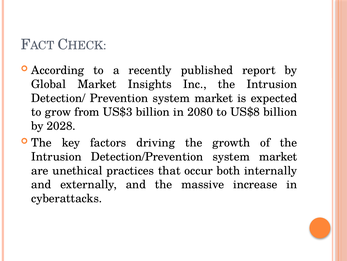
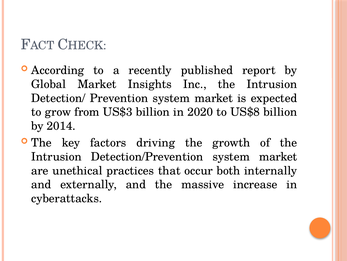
2080: 2080 -> 2020 (200, 112)
2028: 2028 -> 2014 (61, 126)
